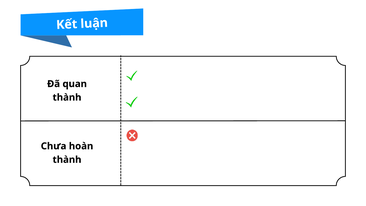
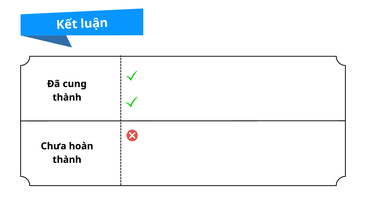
quan: quan -> cung (75, 84)
